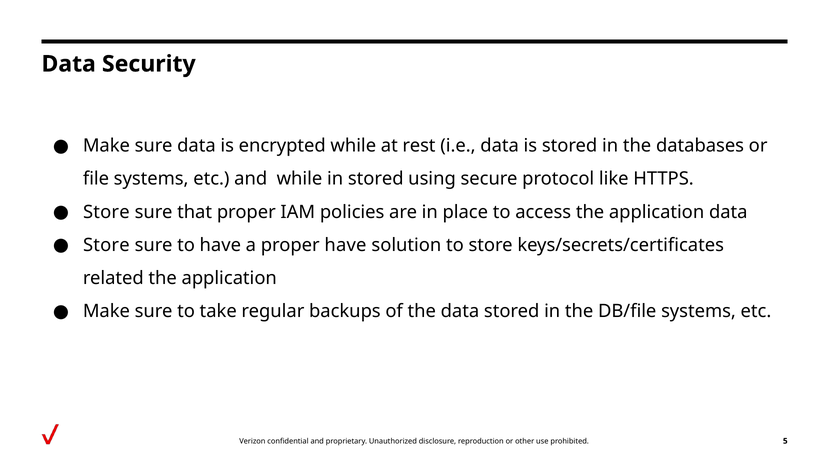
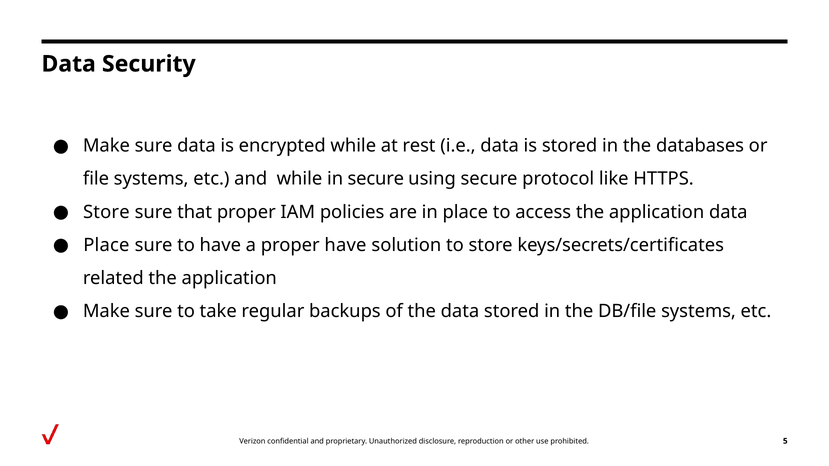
in stored: stored -> secure (376, 179)
Store: Store -> Place (106, 245)
